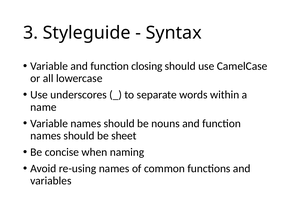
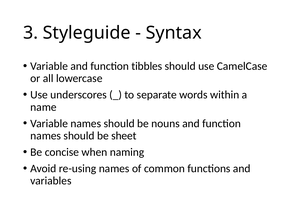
closing: closing -> tibbles (147, 66)
